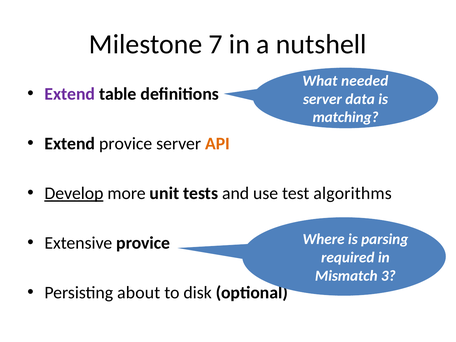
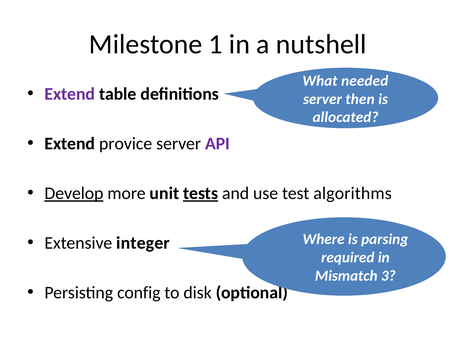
7: 7 -> 1 (216, 44)
data: data -> then (360, 99)
matching: matching -> allocated (345, 117)
API colour: orange -> purple (217, 144)
tests underline: none -> present (201, 193)
Extensive provice: provice -> integer (143, 243)
about: about -> config (139, 293)
